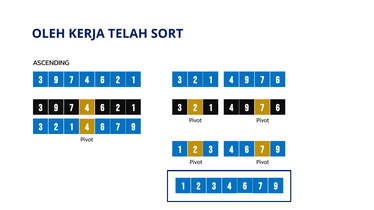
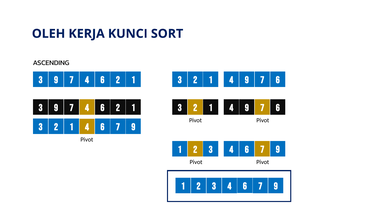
TELAH: TELAH -> KUNCI (128, 34)
